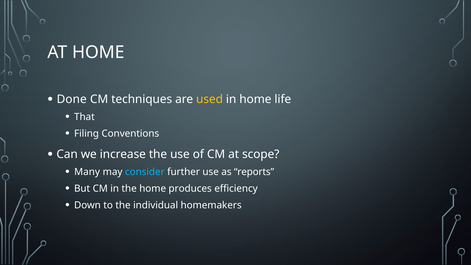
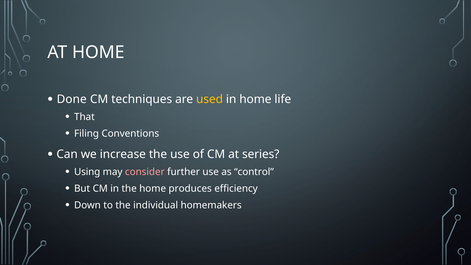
scope: scope -> series (261, 154)
Many: Many -> Using (87, 172)
consider colour: light blue -> pink (145, 172)
reports: reports -> control (254, 172)
